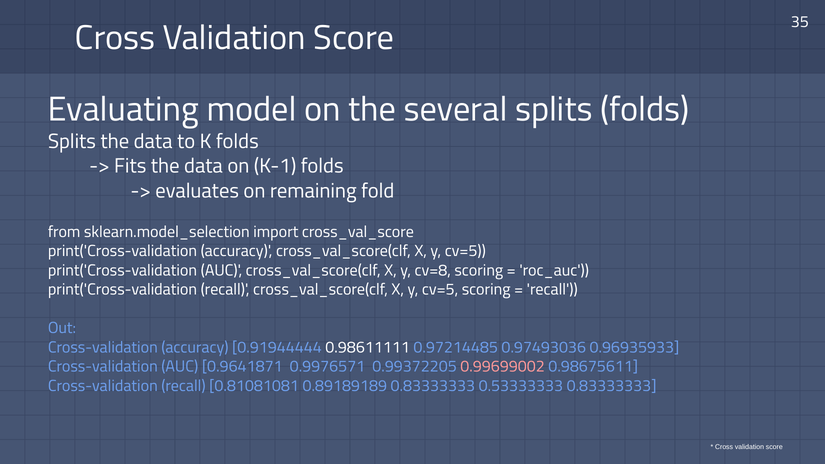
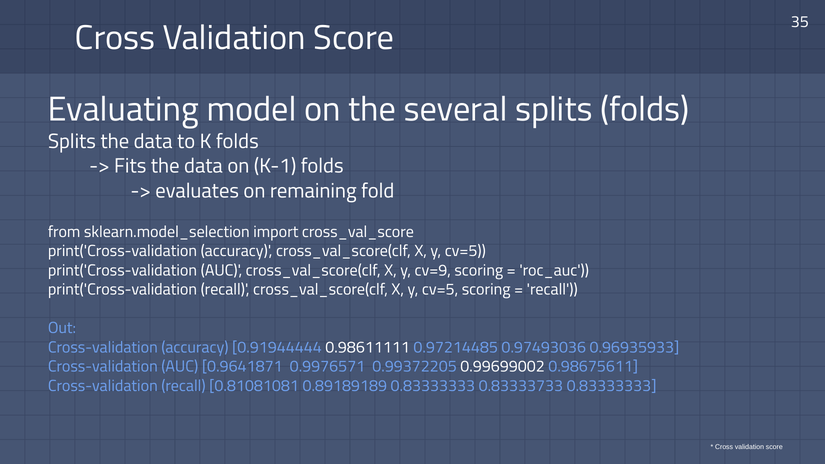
cv=8: cv=8 -> cv=9 (433, 270)
0.99699002 colour: pink -> white (503, 367)
0.53333333: 0.53333333 -> 0.83333733 (521, 386)
